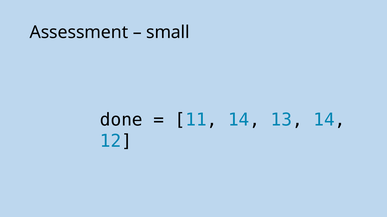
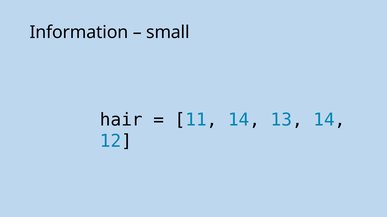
Assessment: Assessment -> Information (79, 33)
done: done -> hair (121, 120)
